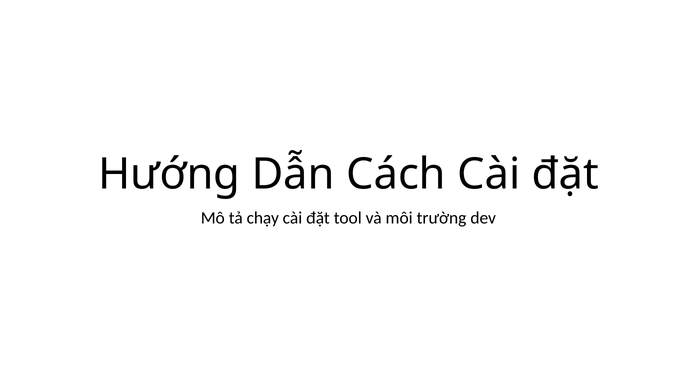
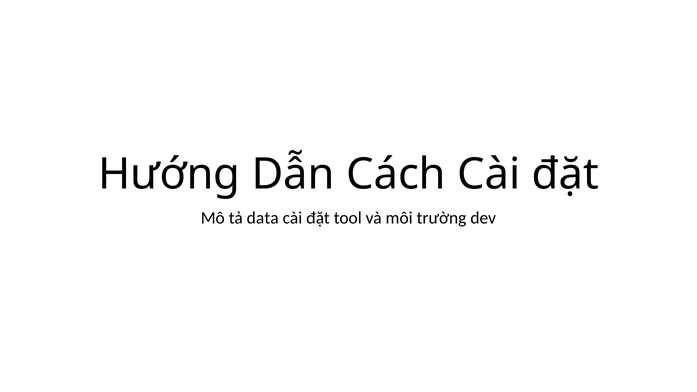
chạy: chạy -> data (263, 218)
